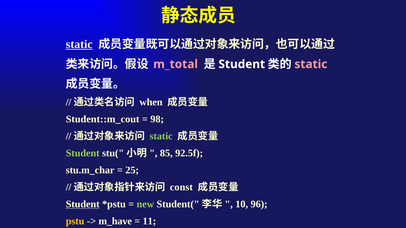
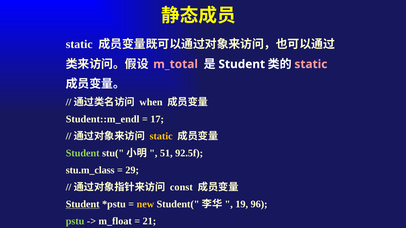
static underline: present -> none (79, 44)
Student::m_cout: Student::m_cout -> Student::m_endl (103, 119)
98: 98 -> 17 (157, 119)
static colour: light green -> yellow (161, 136)
85: 85 -> 51 (166, 153)
stu.m_char: stu.m_char -> stu.m_class (90, 170)
25: 25 -> 29 (132, 170)
new colour: light green -> yellow (145, 204)
10: 10 -> 19 (242, 204)
pstu colour: yellow -> light green (75, 221)
m_have: m_have -> m_float (115, 221)
11: 11 -> 21 (149, 221)
